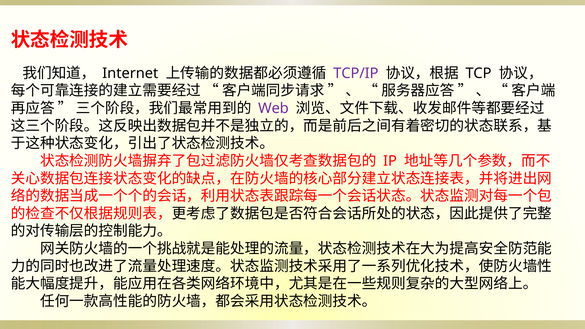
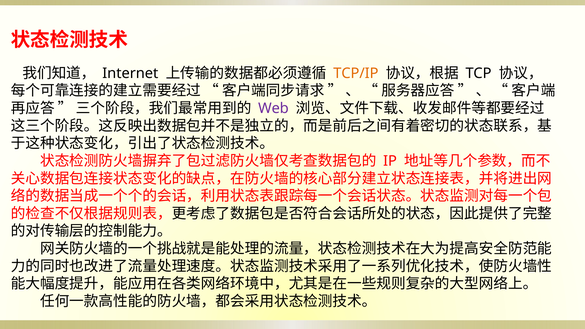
TCP/IP colour: purple -> orange (356, 73)
